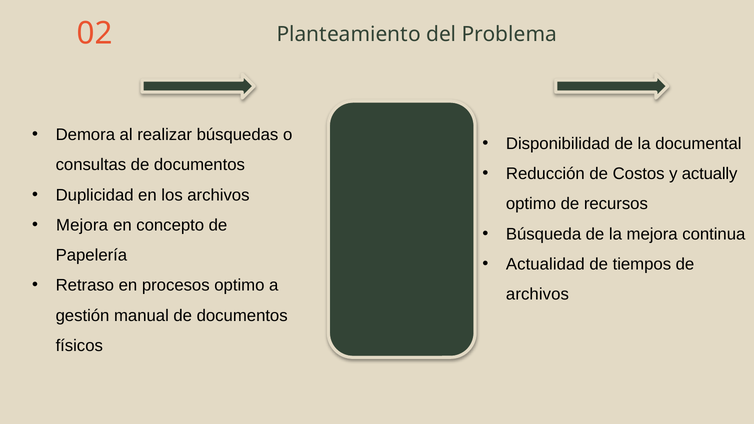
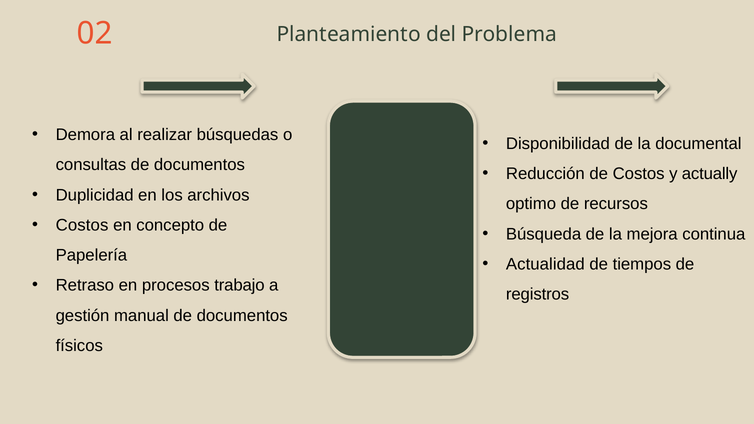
Mejora: Mejora -> Costos (82, 225)
procesos optimo: optimo -> trabajo (239, 286)
archivos: archivos -> registros (538, 294)
